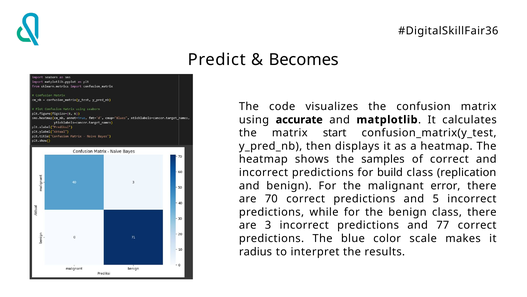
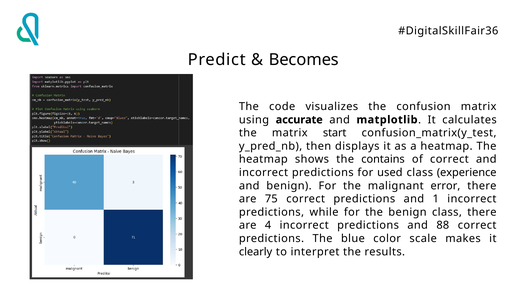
samples: samples -> contains (383, 159)
build: build -> used (390, 172)
replication: replication -> experience (467, 172)
70: 70 -> 75 (271, 199)
5: 5 -> 1 (436, 199)
3: 3 -> 4 (268, 225)
77: 77 -> 88 (443, 225)
radius: radius -> clearly (256, 251)
